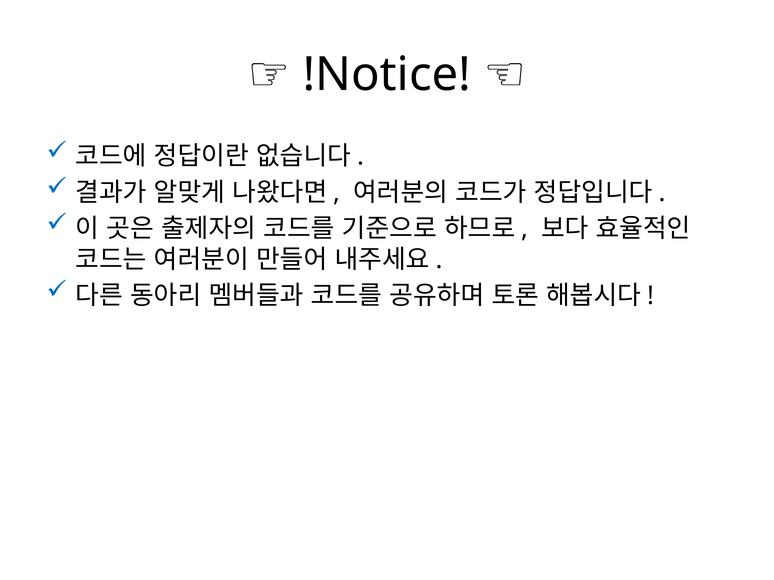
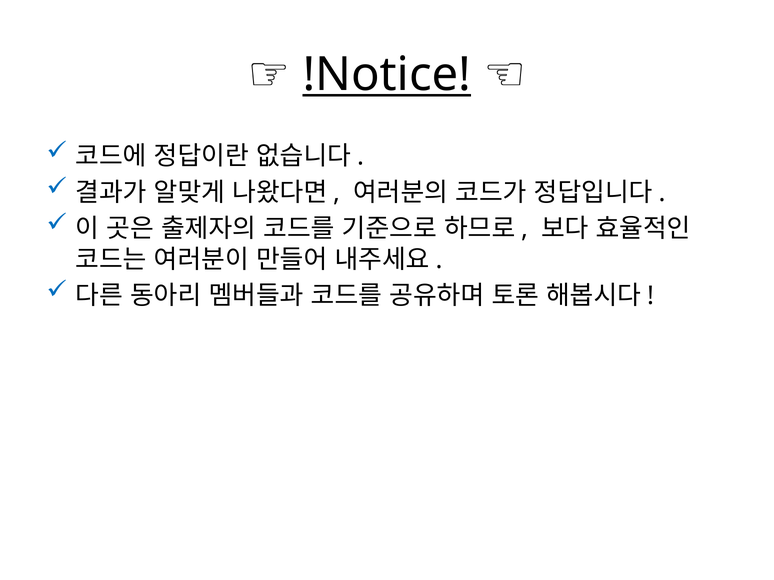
!Notice underline: none -> present (387, 75)
